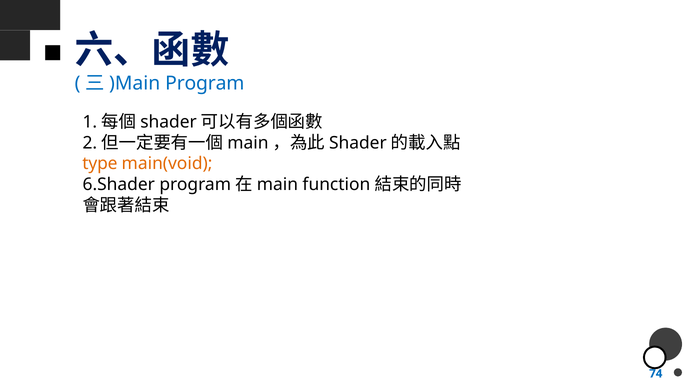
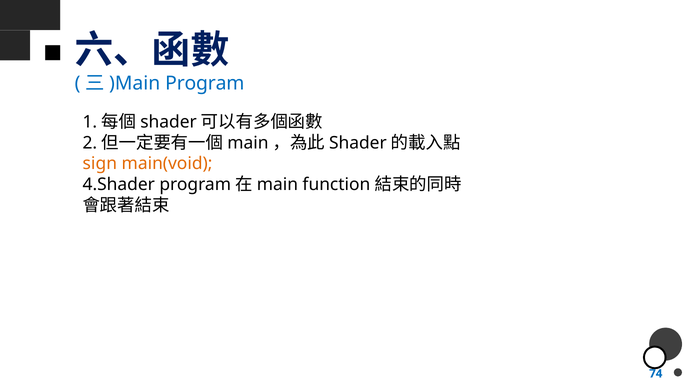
type: type -> sign (100, 164)
6.Shader: 6.Shader -> 4.Shader (119, 184)
